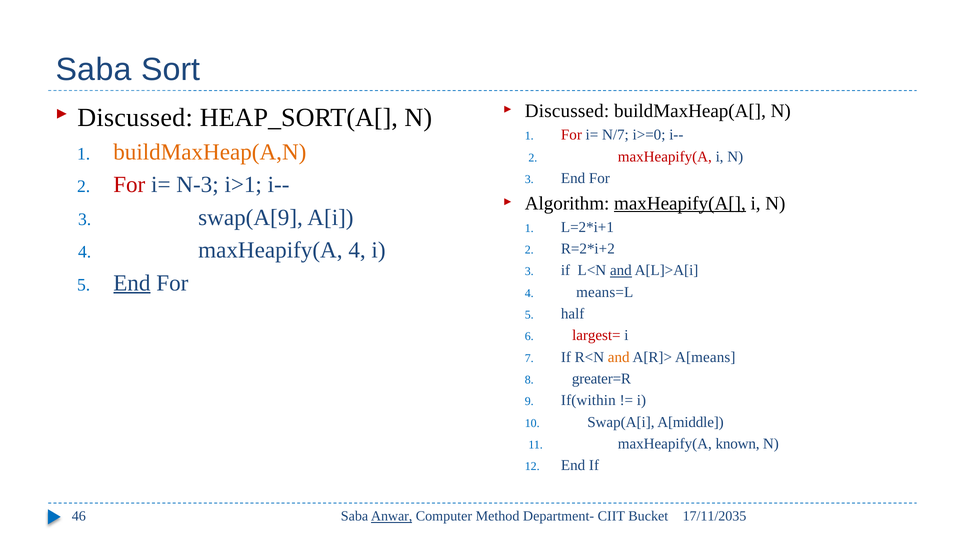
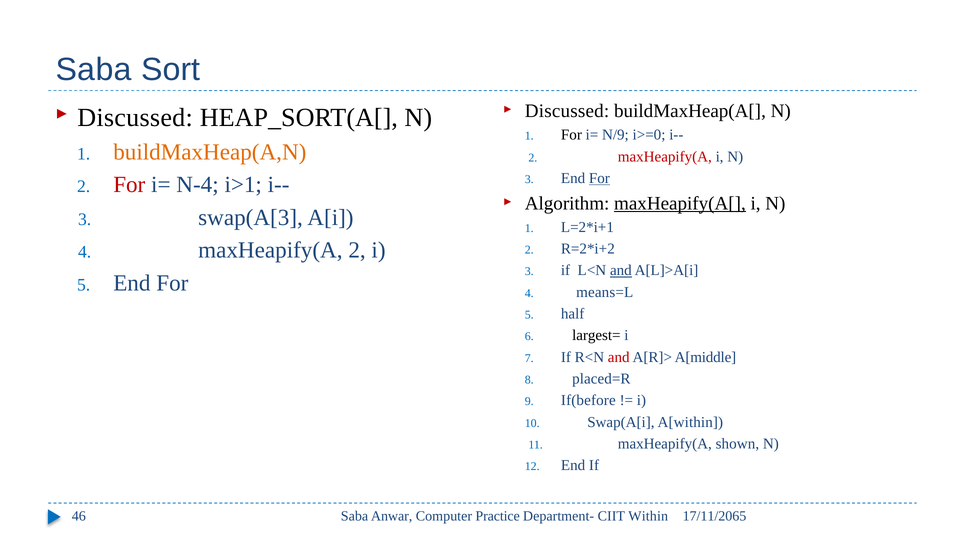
For colour: red -> black (571, 135)
N/7: N/7 -> N/9 (615, 135)
For underline: none -> present (599, 178)
N-3: N-3 -> N-4 (198, 185)
swap(A[9: swap(A[9 -> swap(A[3 (251, 217)
maxHeapify(A 4: 4 -> 2 (357, 250)
End underline: present -> none (132, 283)
largest= colour: red -> black (596, 335)
and colour: orange -> red (619, 357)
A[means: A[means -> A[middle (705, 357)
greater=R: greater=R -> placed=R (601, 379)
If(within: If(within -> If(before (588, 400)
A[middle: A[middle -> A[within (690, 422)
known: known -> shown (737, 444)
Anwar underline: present -> none (392, 516)
Method: Method -> Practice (498, 516)
Bucket: Bucket -> Within (648, 516)
17/11/2035: 17/11/2035 -> 17/11/2065 (714, 516)
